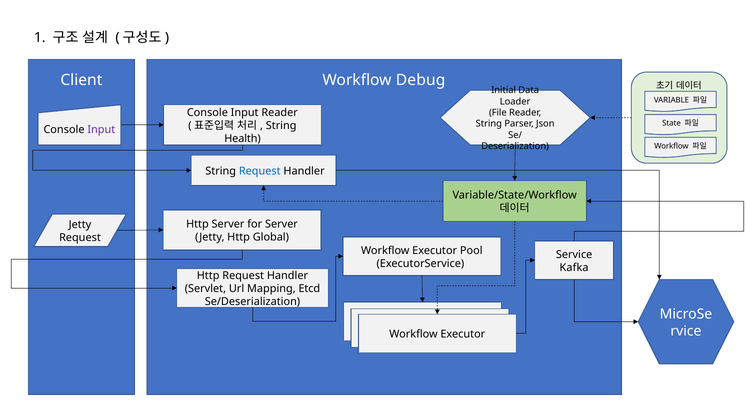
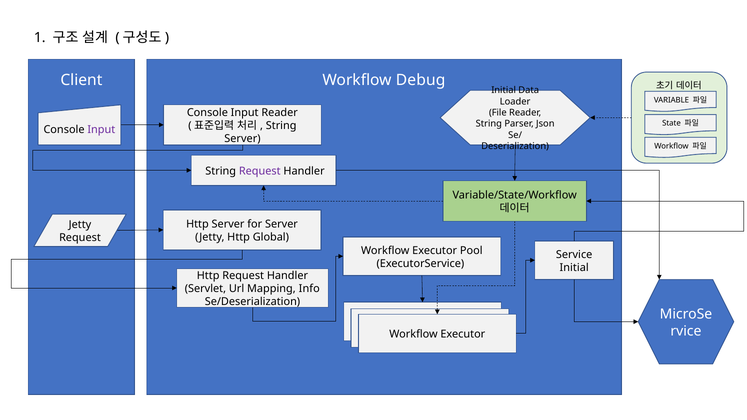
Health: Health -> Server (242, 139)
Request colour: blue -> purple (260, 171)
Kafka: Kafka -> Initial (574, 268)
Etcd: Etcd -> Info (309, 289)
